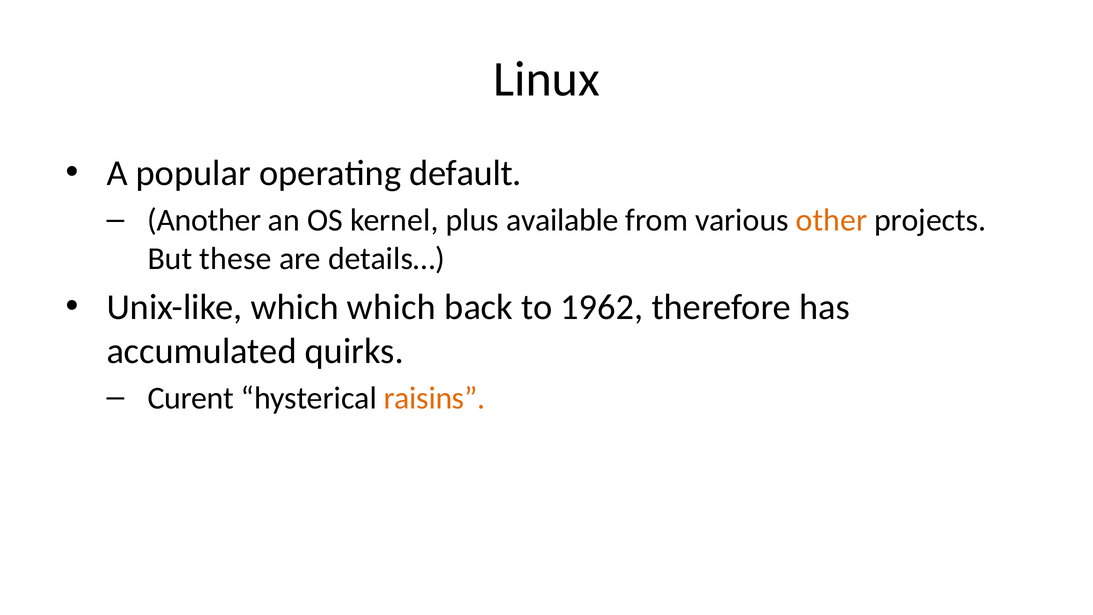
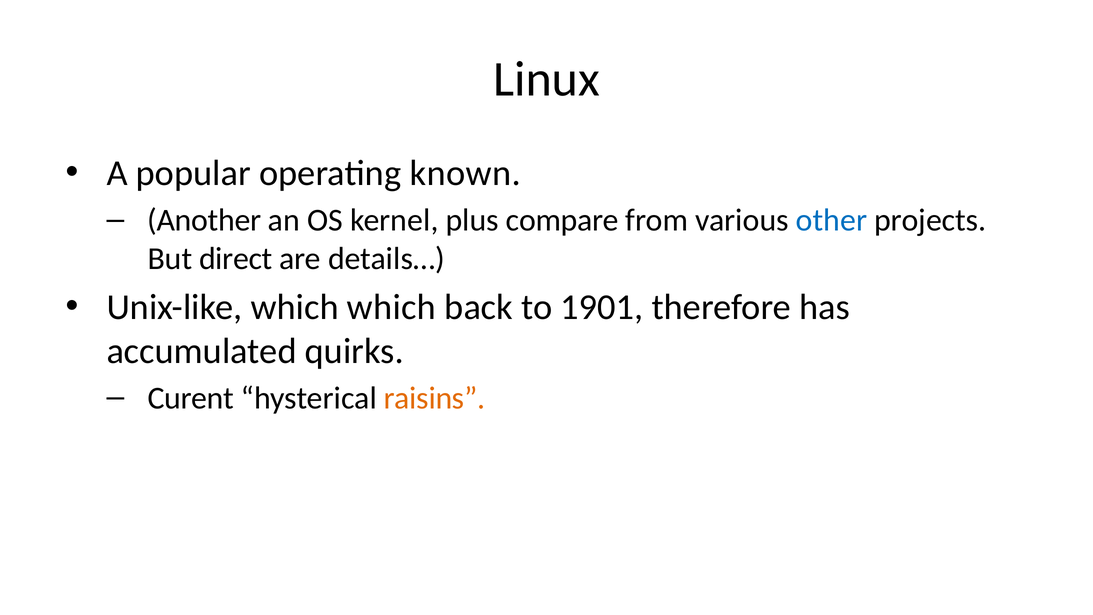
default: default -> known (465, 173)
available: available -> compare (562, 220)
other colour: orange -> blue (832, 220)
these: these -> direct (236, 259)
1962: 1962 -> 1901 (602, 307)
